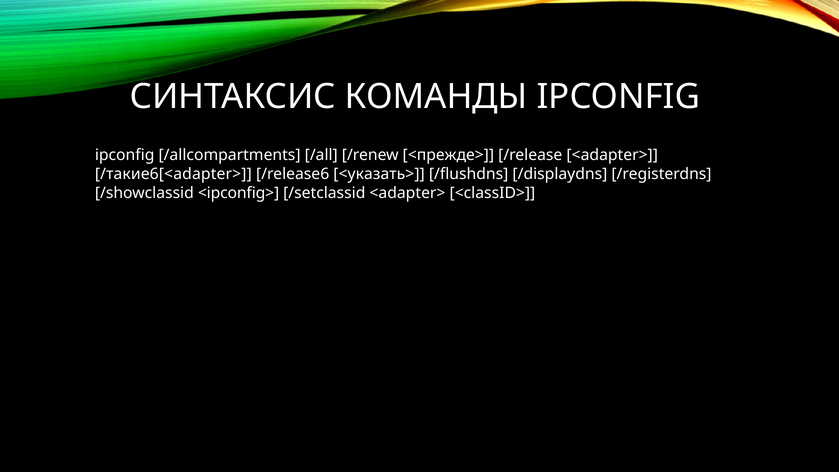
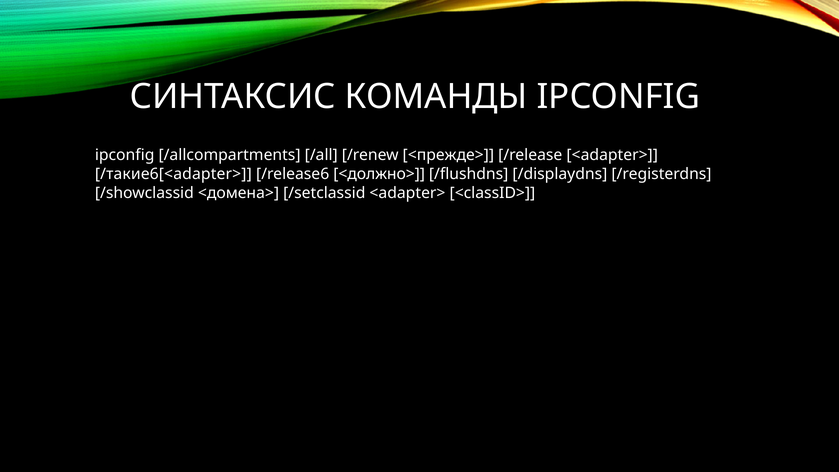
<указать>: <указать> -> <должно> (379, 174)
<ipconfig>: <ipconfig> -> <домена> (238, 193)
